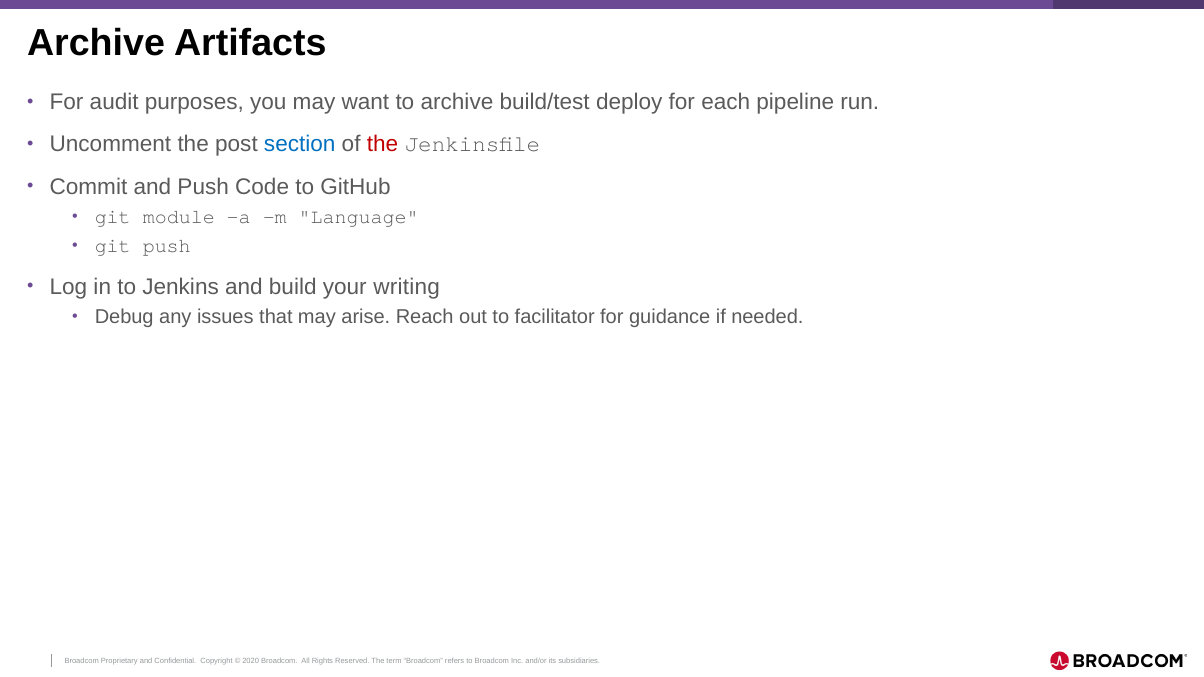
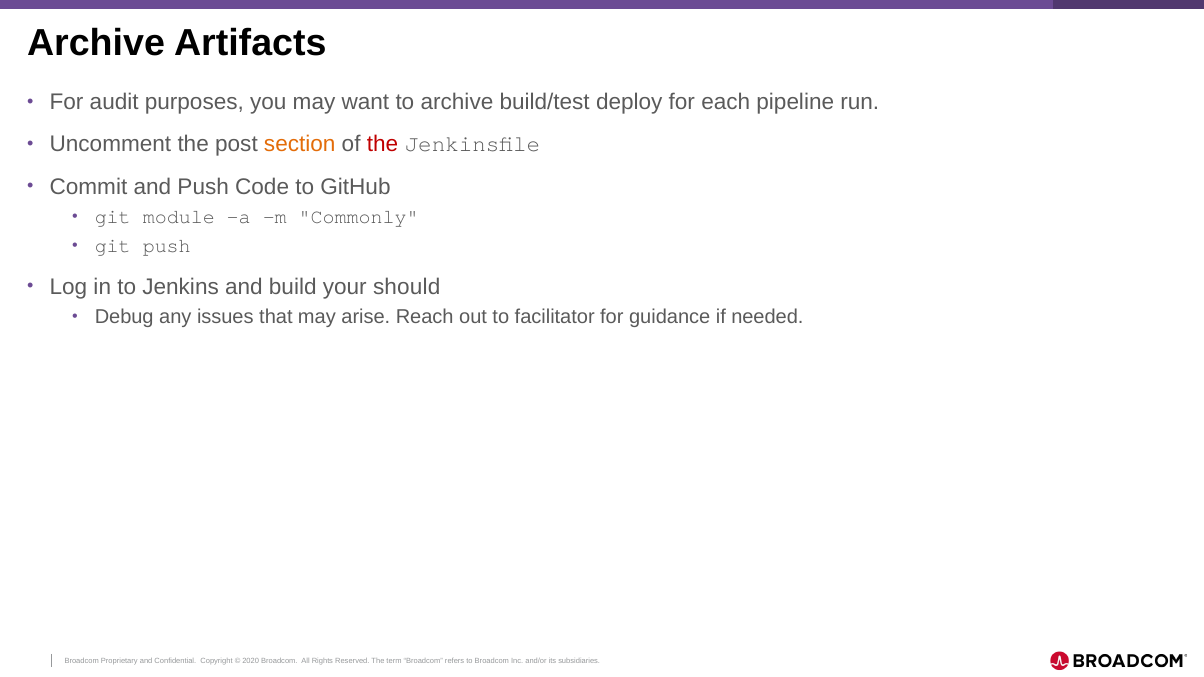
section colour: blue -> orange (300, 145)
Language: Language -> Commonly (359, 217)
writing: writing -> should (407, 287)
